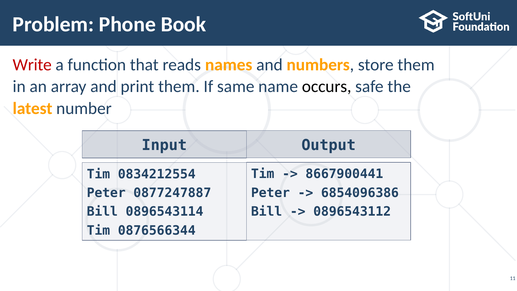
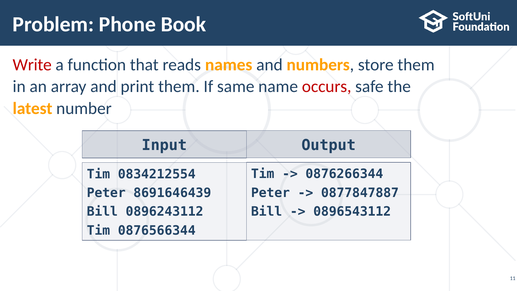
occurs colour: black -> red (327, 87)
8667900441: 8667900441 -> 0876266344 (344, 174)
6854096386: 6854096386 -> 0877847887 (360, 193)
0877247887: 0877247887 -> 8691646439 (172, 193)
0896543114: 0896543114 -> 0896243112 (165, 212)
